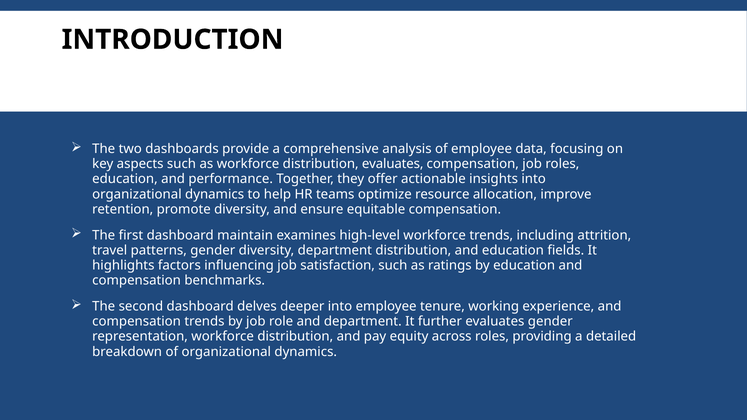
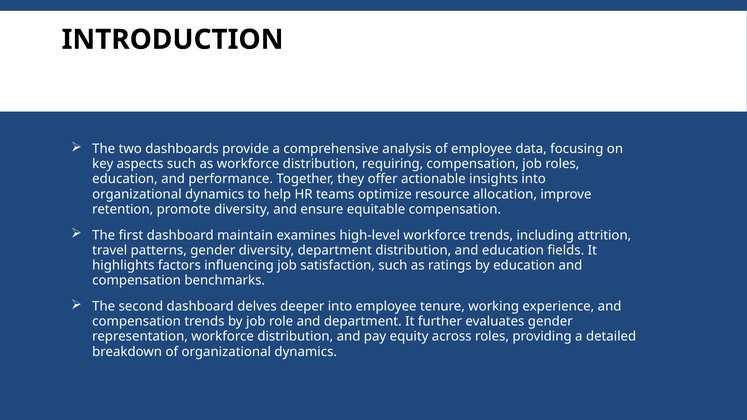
distribution evaluates: evaluates -> requiring (393, 164)
